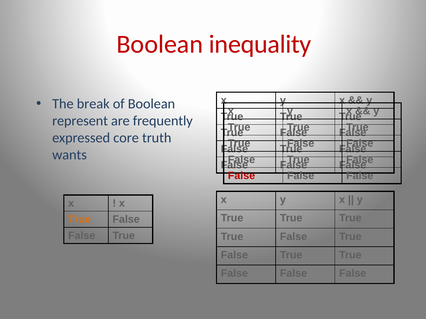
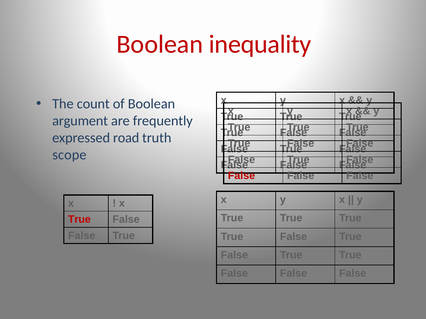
break: break -> count (93, 104)
represent: represent -> argument (80, 121)
core: core -> road (126, 138)
wants: wants -> scope (69, 155)
True colour: orange -> red (79, 220)
